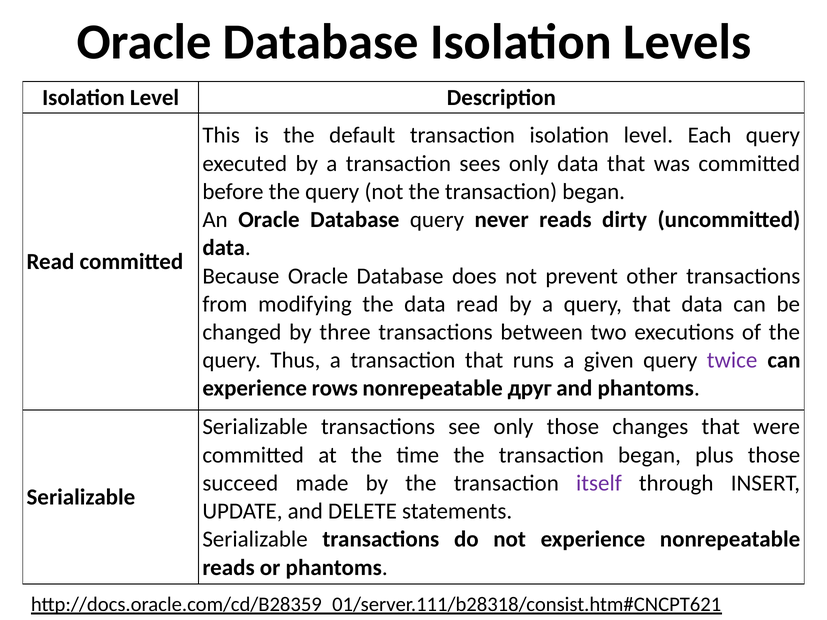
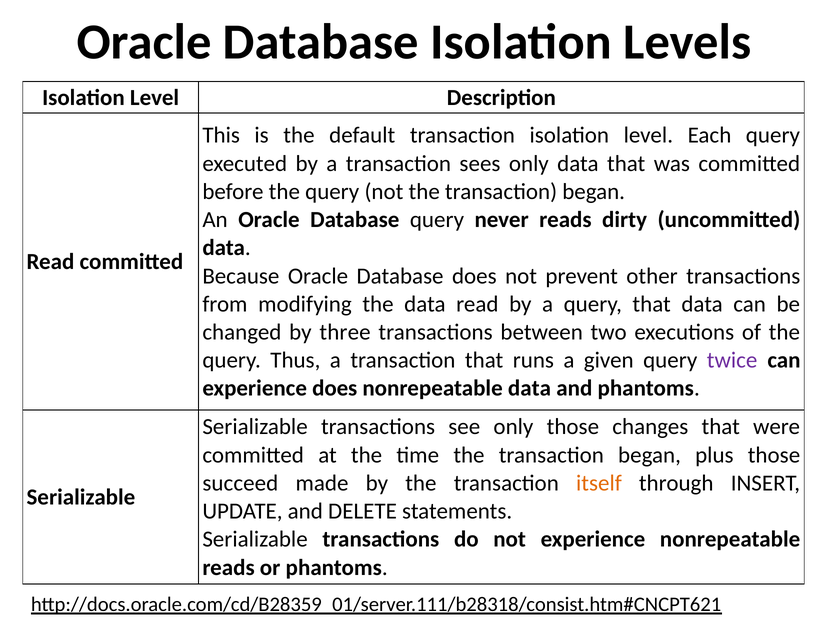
experience rows: rows -> does (335, 389)
nonrepeatable друг: друг -> data (529, 389)
itself colour: purple -> orange (599, 483)
